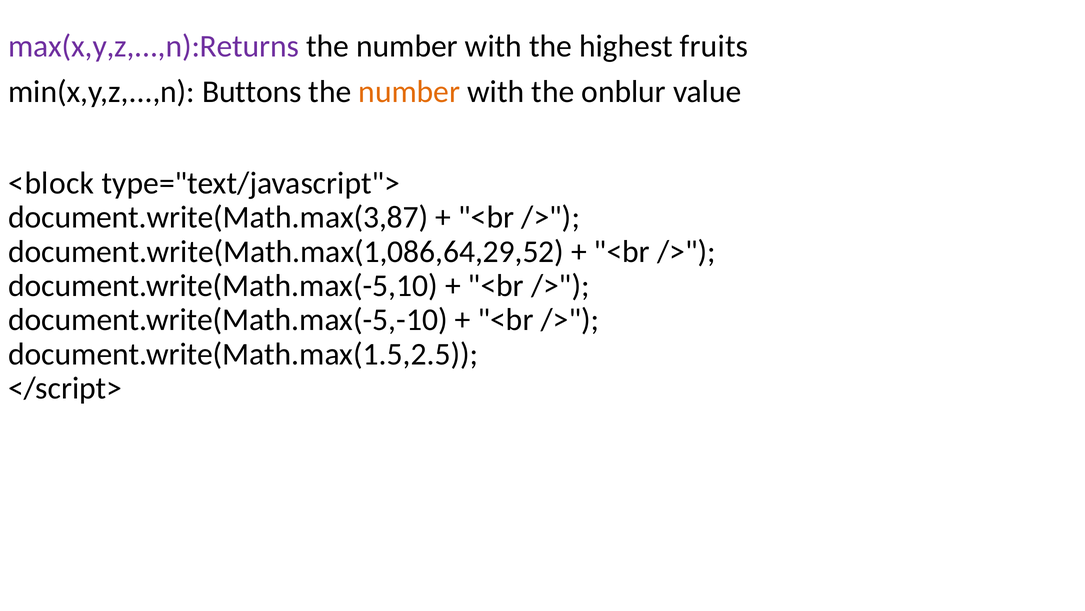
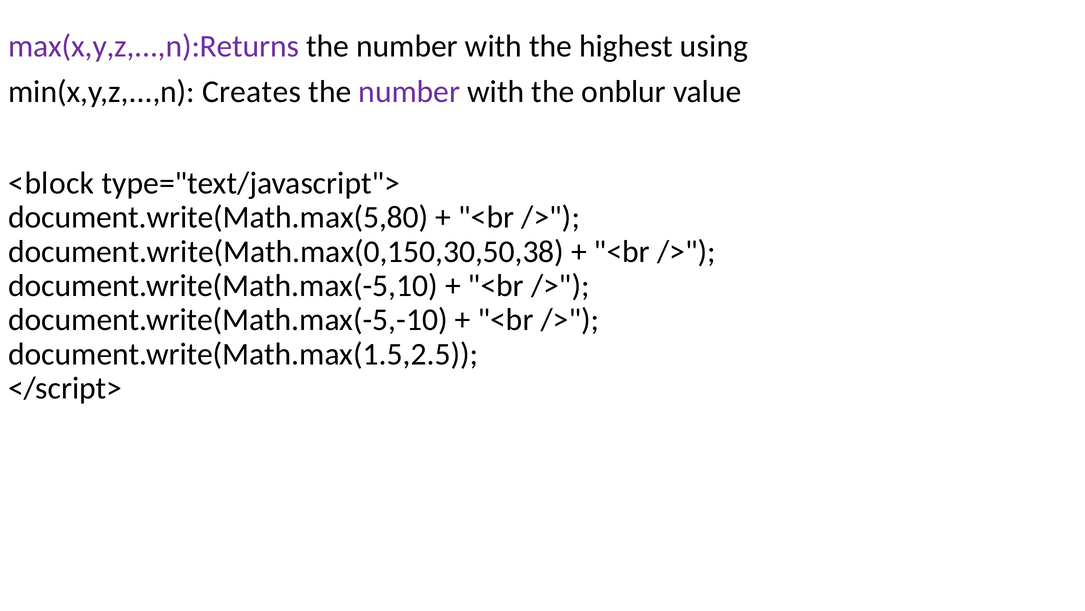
fruits: fruits -> using (714, 46)
Buttons: Buttons -> Creates (252, 92)
number colour: orange -> purple (409, 92)
document.write(Math.max(3,87: document.write(Math.max(3,87 -> document.write(Math.max(5,80 (218, 217)
document.write(Math.max(1,086,64,29,52: document.write(Math.max(1,086,64,29,52 -> document.write(Math.max(0,150,30,50,38 (286, 251)
